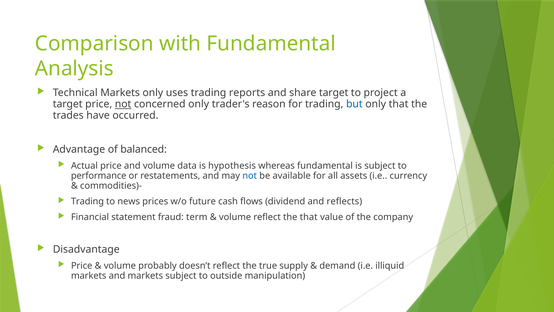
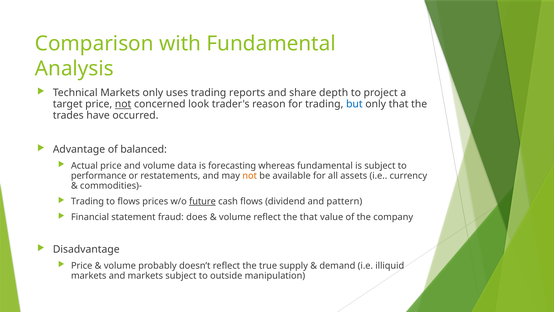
share target: target -> depth (334, 93)
concerned only: only -> look (199, 104)
hypothesis: hypothesis -> forecasting (232, 166)
not colour: blue -> orange (250, 175)
to news: news -> flows (129, 201)
future underline: none -> present (202, 201)
reflects: reflects -> pattern (344, 201)
term: term -> does (197, 217)
